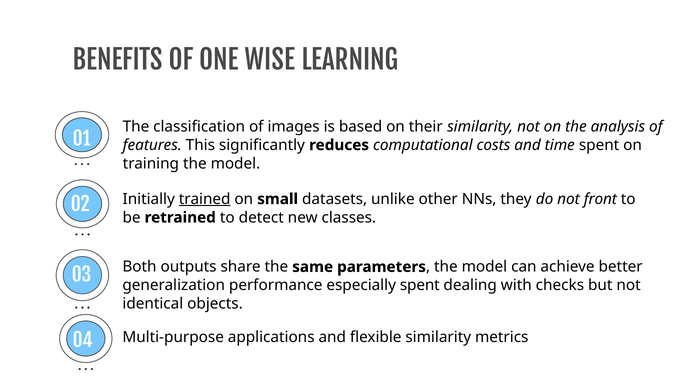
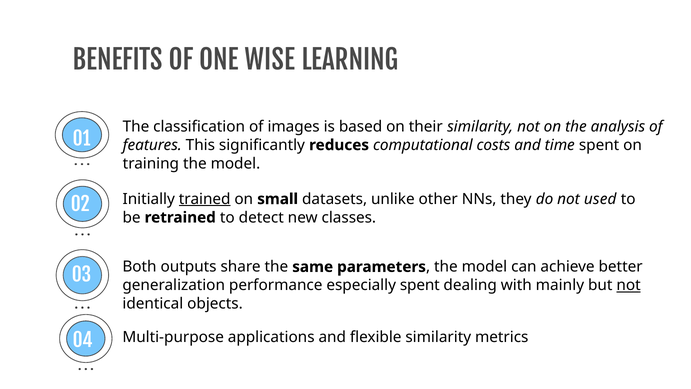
front: front -> used (600, 199)
checks: checks -> mainly (560, 285)
not underline: none -> present (629, 285)
